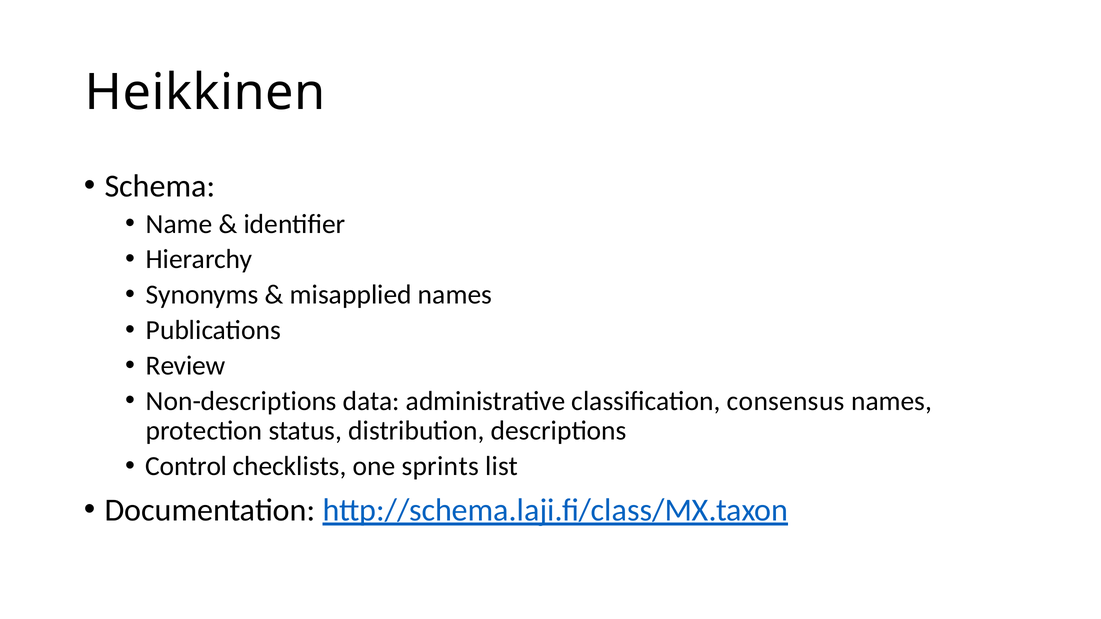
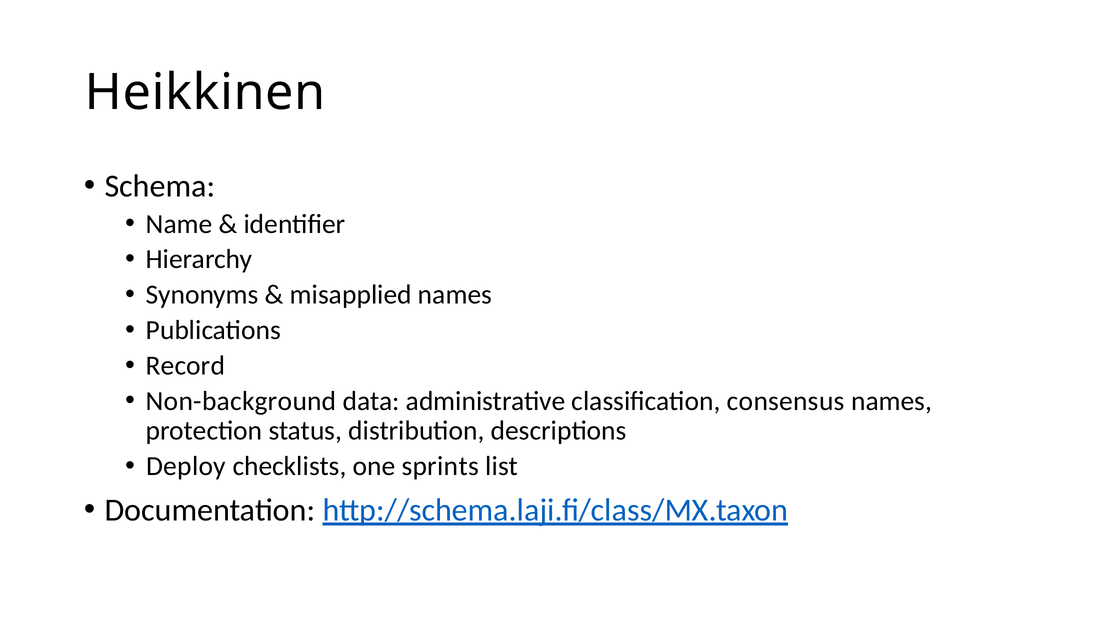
Review: Review -> Record (185, 366)
Non-descriptions: Non-descriptions -> Non-background (241, 401)
Control: Control -> Deploy (186, 466)
